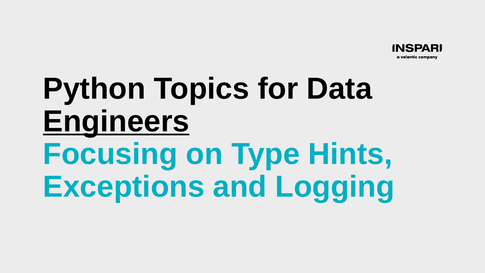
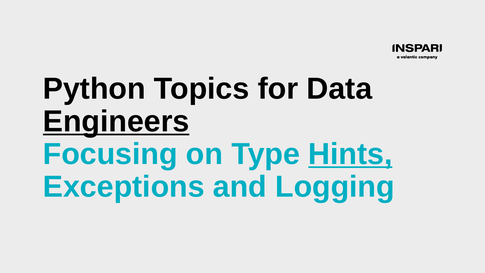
Hints underline: none -> present (350, 154)
